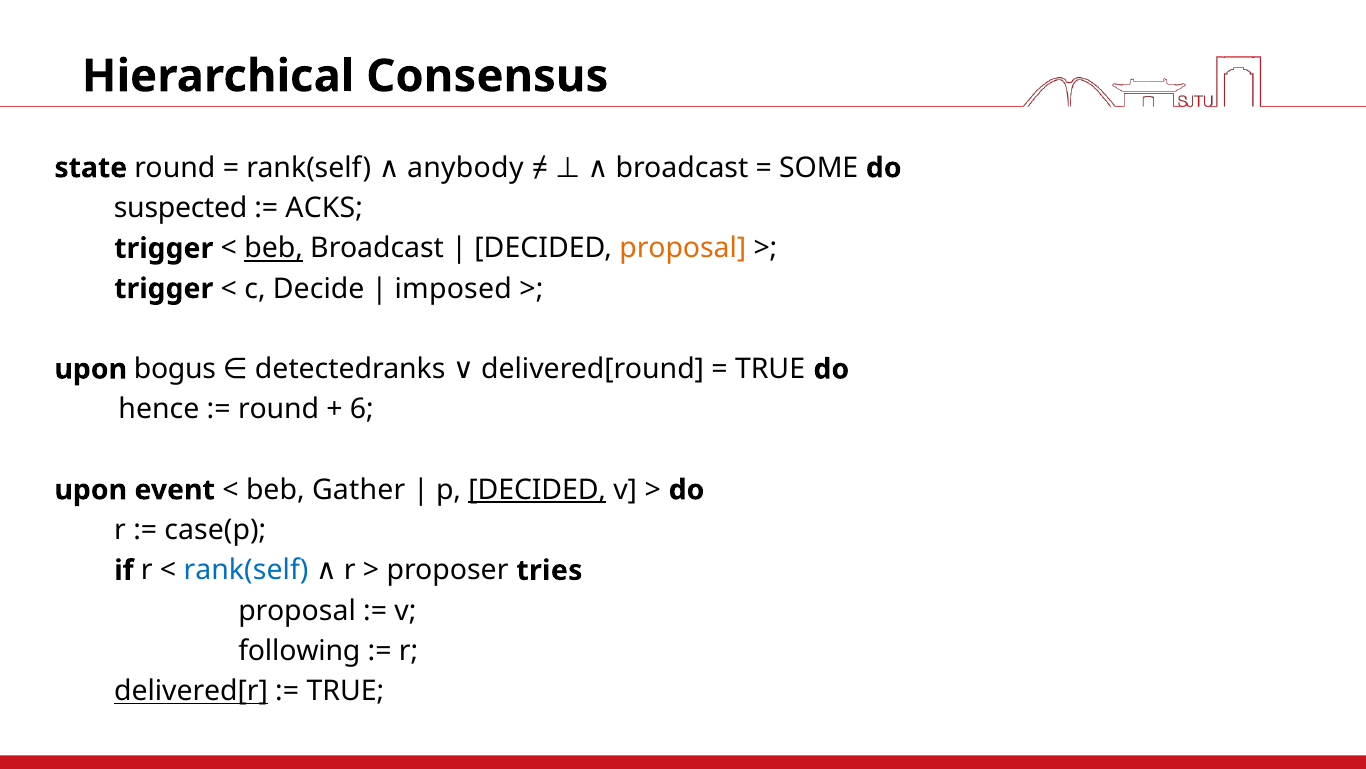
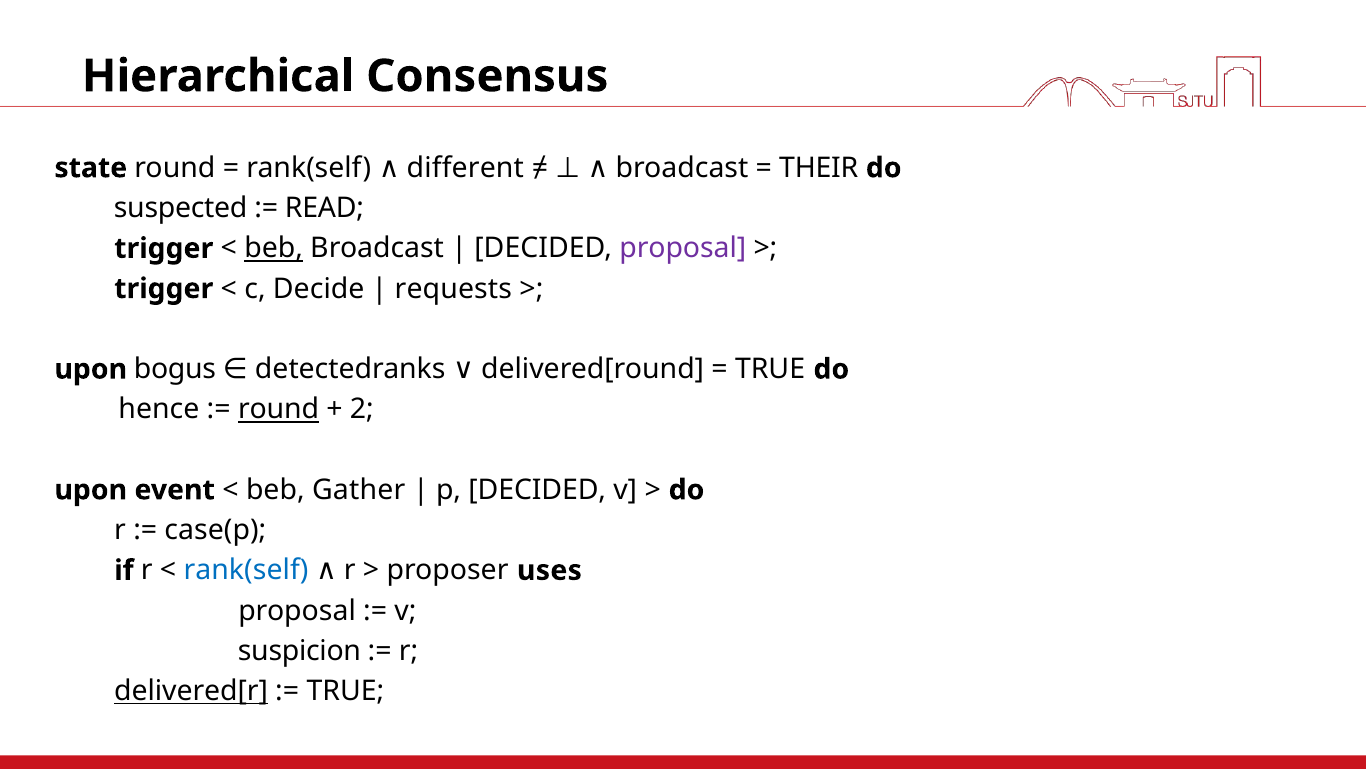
SOME: SOME -> THEIR (819, 168)
anybody: anybody -> different (465, 168)
ACKS: ACKS -> READ (324, 208)
proposal colour: orange -> purple (683, 248)
imposed: imposed -> requests (453, 288)
round underline: none -> present (279, 409)
6: 6 -> 2 (362, 409)
DECIDED underline: present -> none (537, 490)
tries: tries -> uses (549, 570)
following: following -> suspicion (299, 650)
